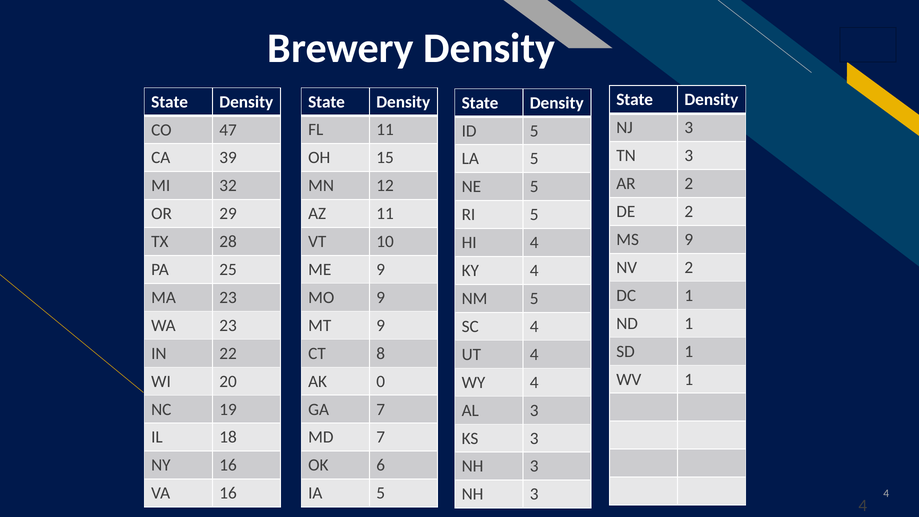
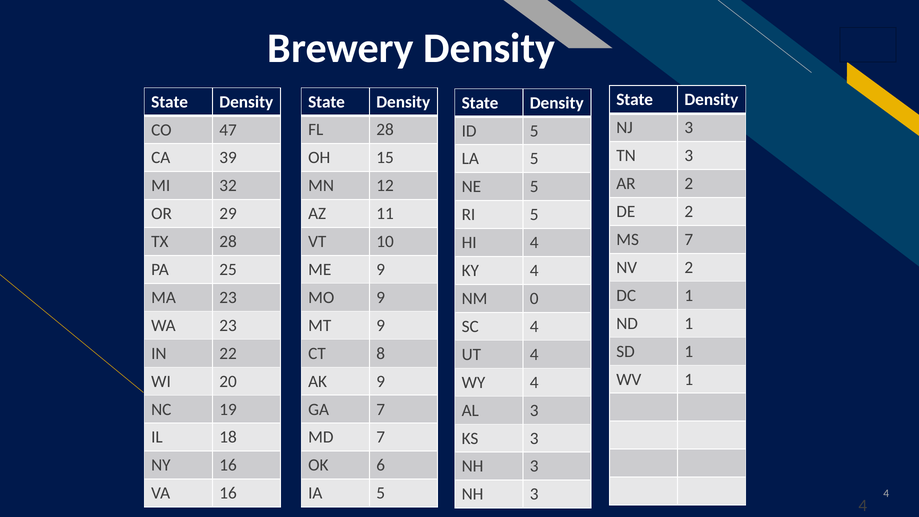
FL 11: 11 -> 28 (385, 130)
MS 9: 9 -> 7 (689, 240)
NM 5: 5 -> 0 (534, 299)
AK 0: 0 -> 9 (381, 381)
